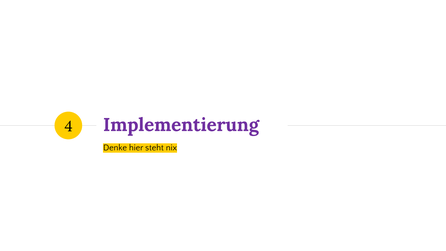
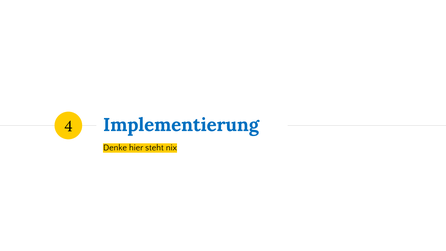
Implementierung colour: purple -> blue (181, 125)
